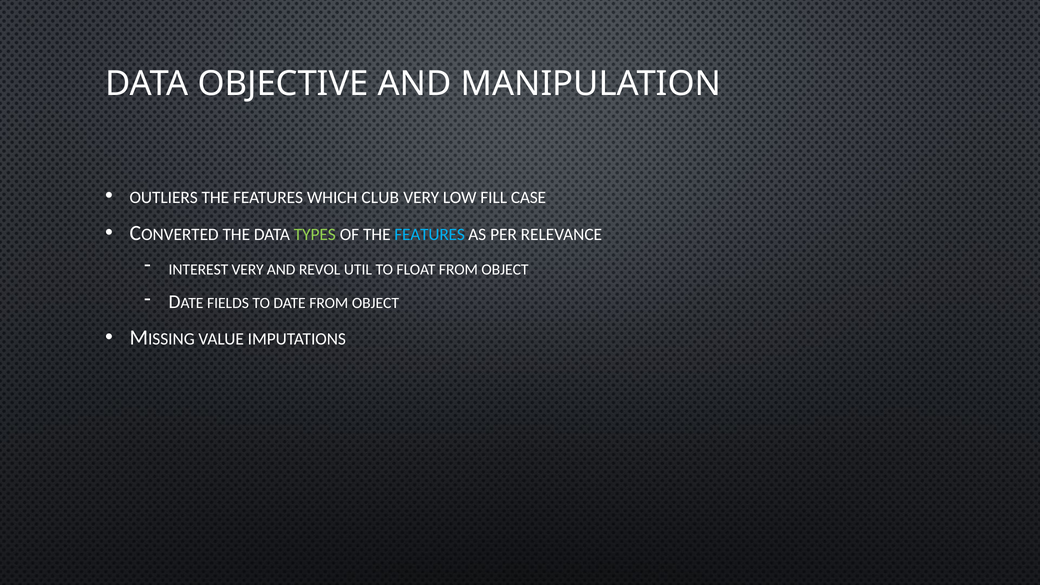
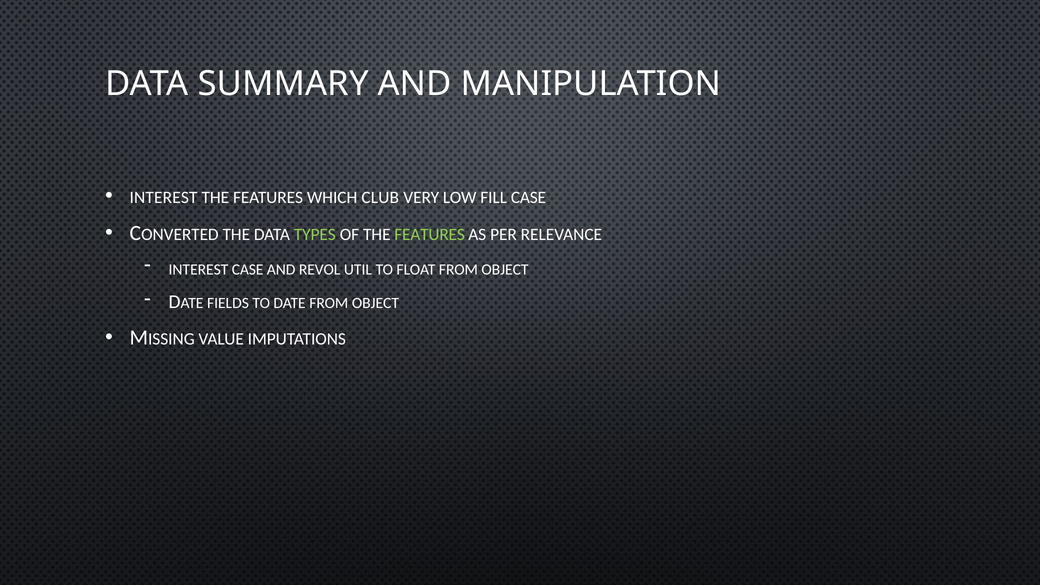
OBJECTIVE: OBJECTIVE -> SUMMARY (283, 84)
OUTLIERS: OUTLIERS -> INTEREST (164, 198)
FEATURES colour: light blue -> light green (430, 235)
INTEREST VERY: VERY -> CASE (248, 269)
